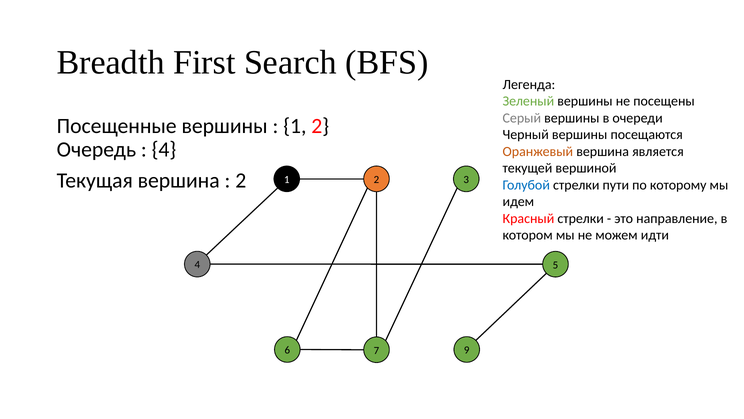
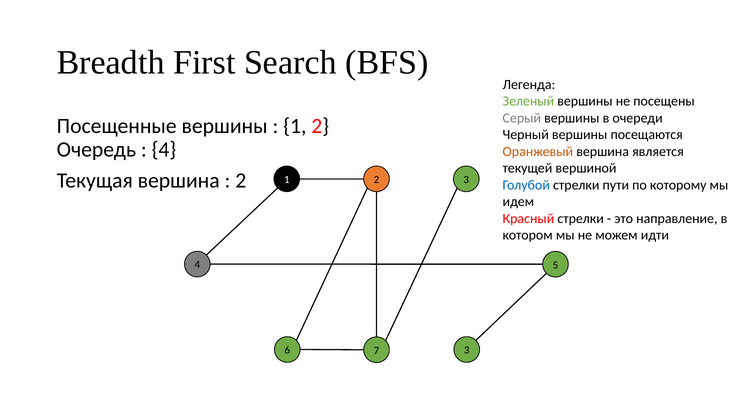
7 9: 9 -> 3 (467, 350)
